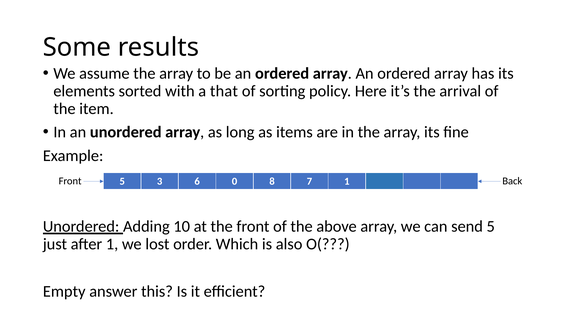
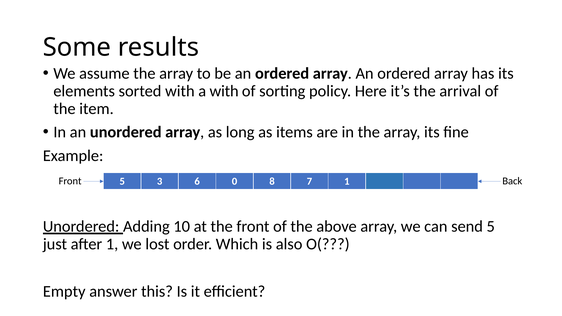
a that: that -> with (224, 91)
